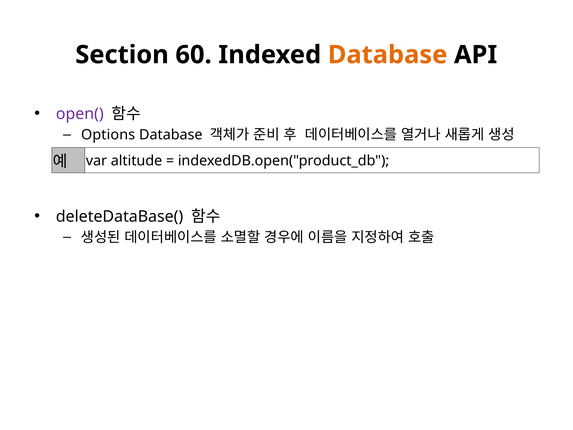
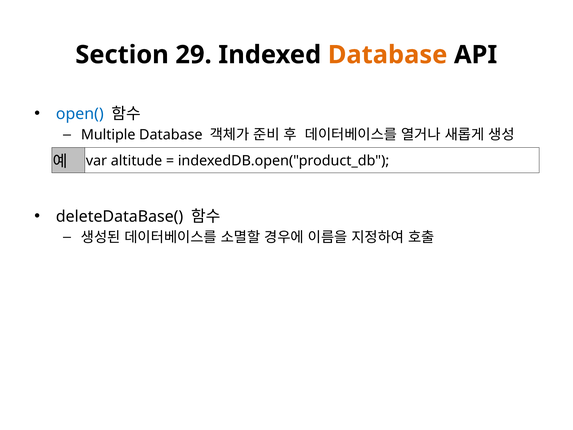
60: 60 -> 29 (194, 55)
open( colour: purple -> blue (80, 114)
Options: Options -> Multiple (108, 135)
